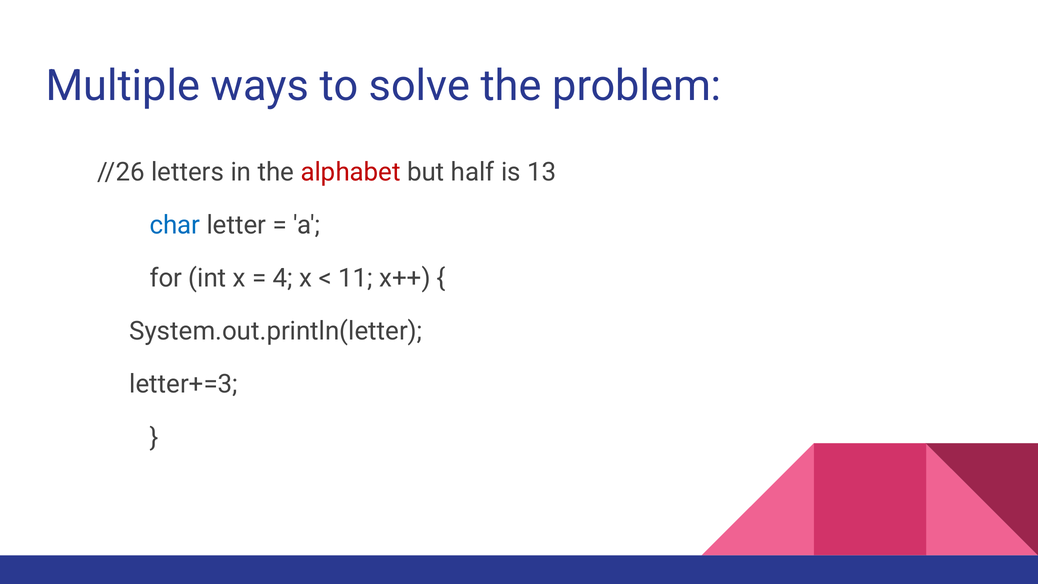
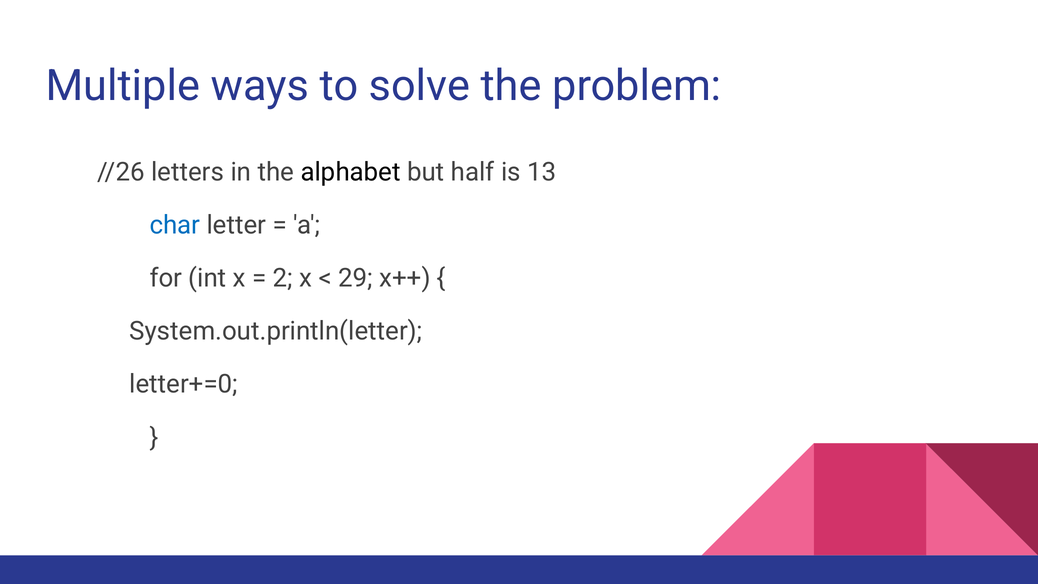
alphabet colour: red -> black (351, 172)
4: 4 -> 2 (283, 278)
11: 11 -> 29 (356, 278)
letter+=3: letter+=3 -> letter+=0 (184, 384)
